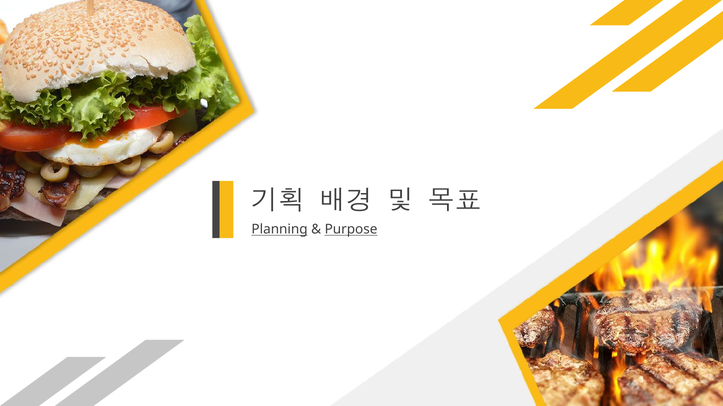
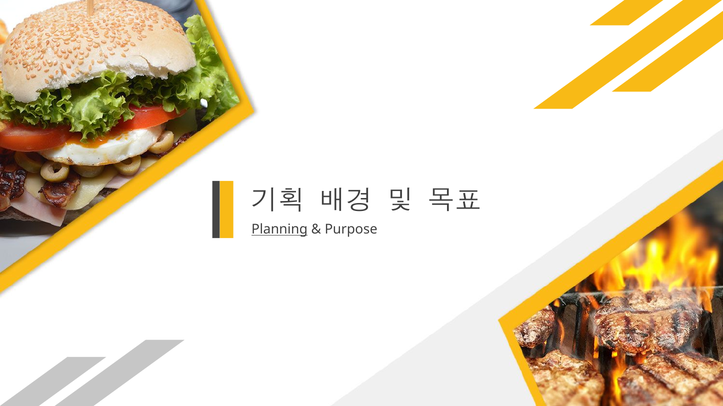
Purpose underline: present -> none (351, 230)
